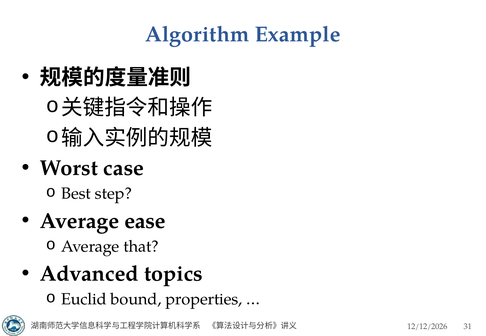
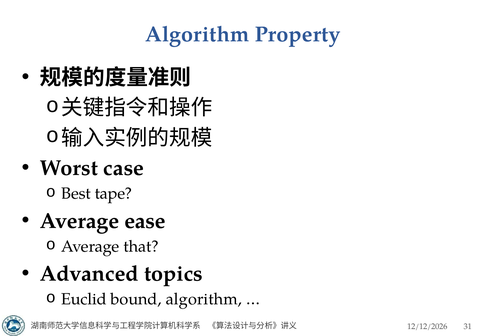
Example: Example -> Property (298, 34)
step: step -> tape (113, 194)
bound properties: properties -> algorithm (204, 300)
